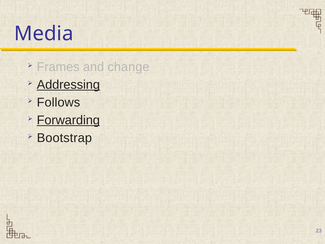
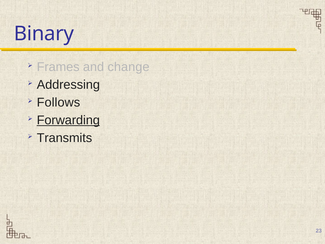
Media: Media -> Binary (44, 34)
Addressing underline: present -> none (68, 85)
Bootstrap: Bootstrap -> Transmits (64, 138)
